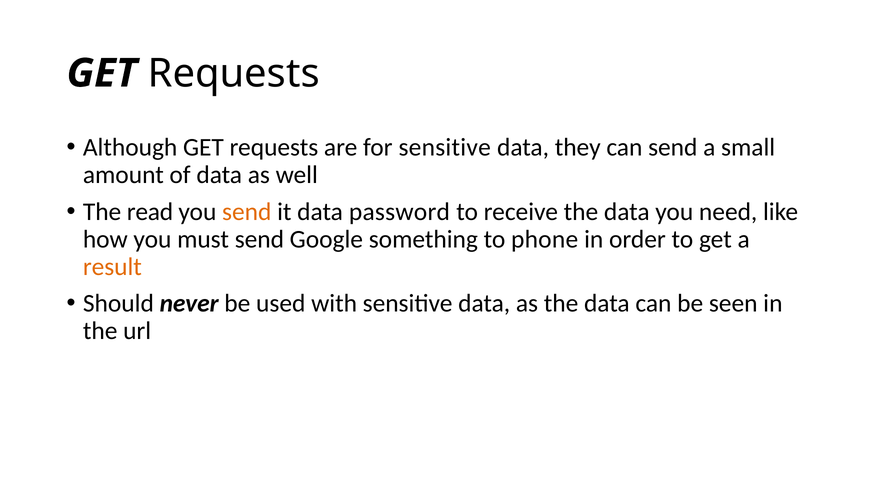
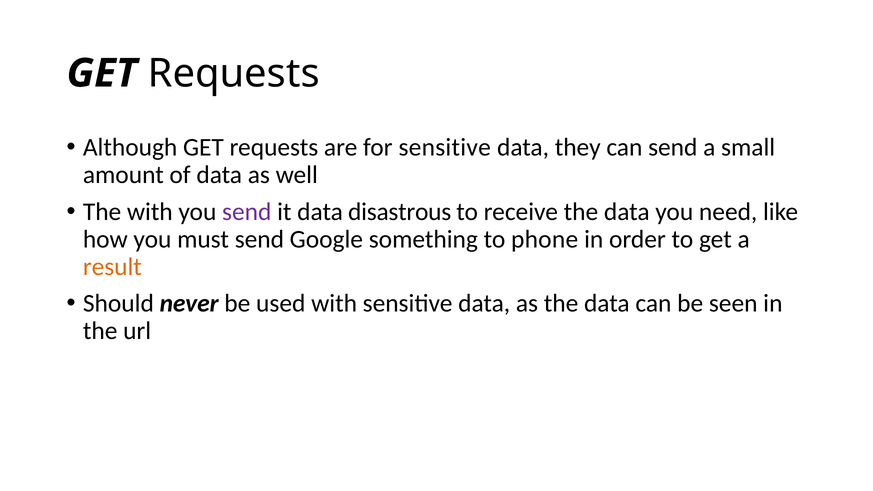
The read: read -> with (150, 212)
send colour: orange -> purple (247, 212)
password: password -> disastrous (400, 212)
